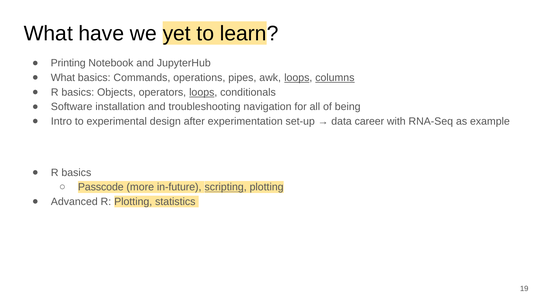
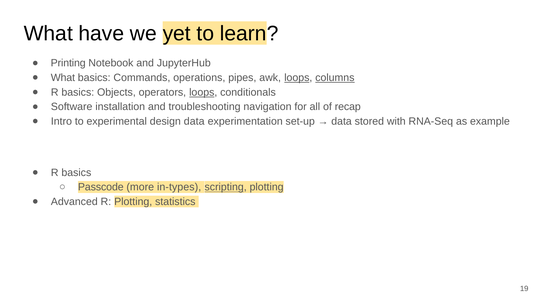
being: being -> recap (348, 107)
design after: after -> data (194, 121)
career: career -> stored (369, 121)
in-future: in-future -> in-types (179, 187)
